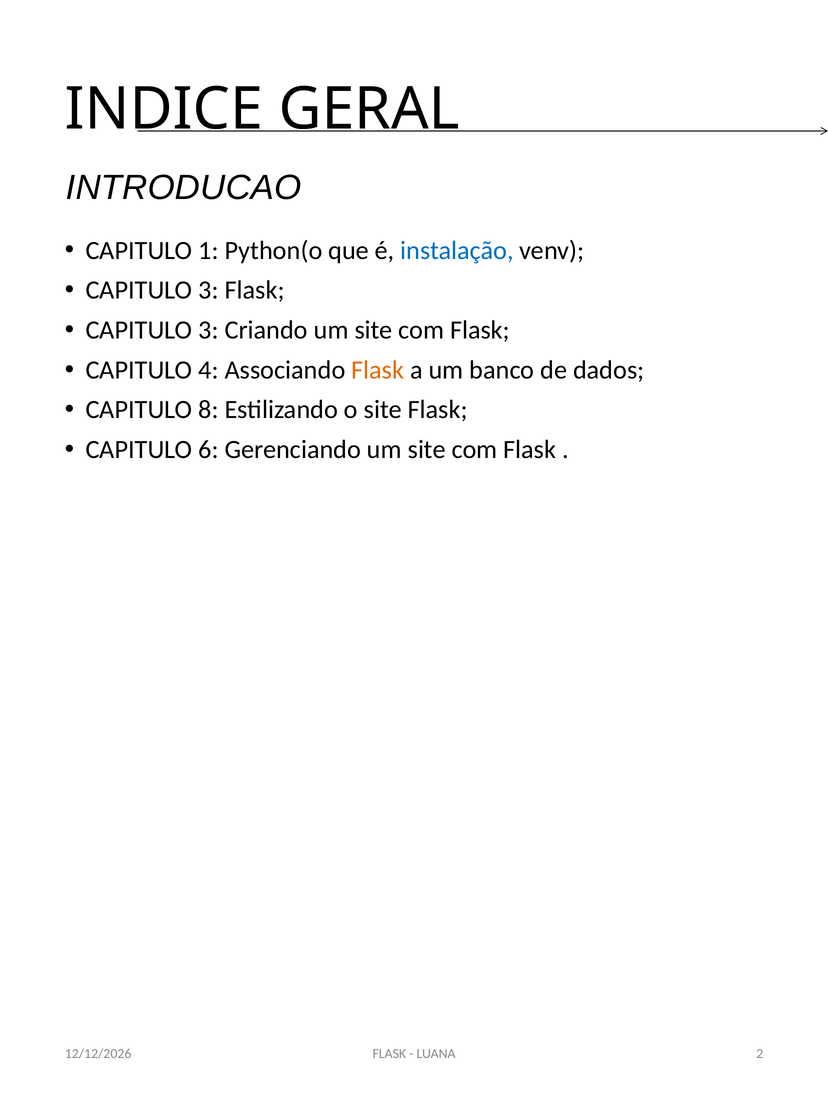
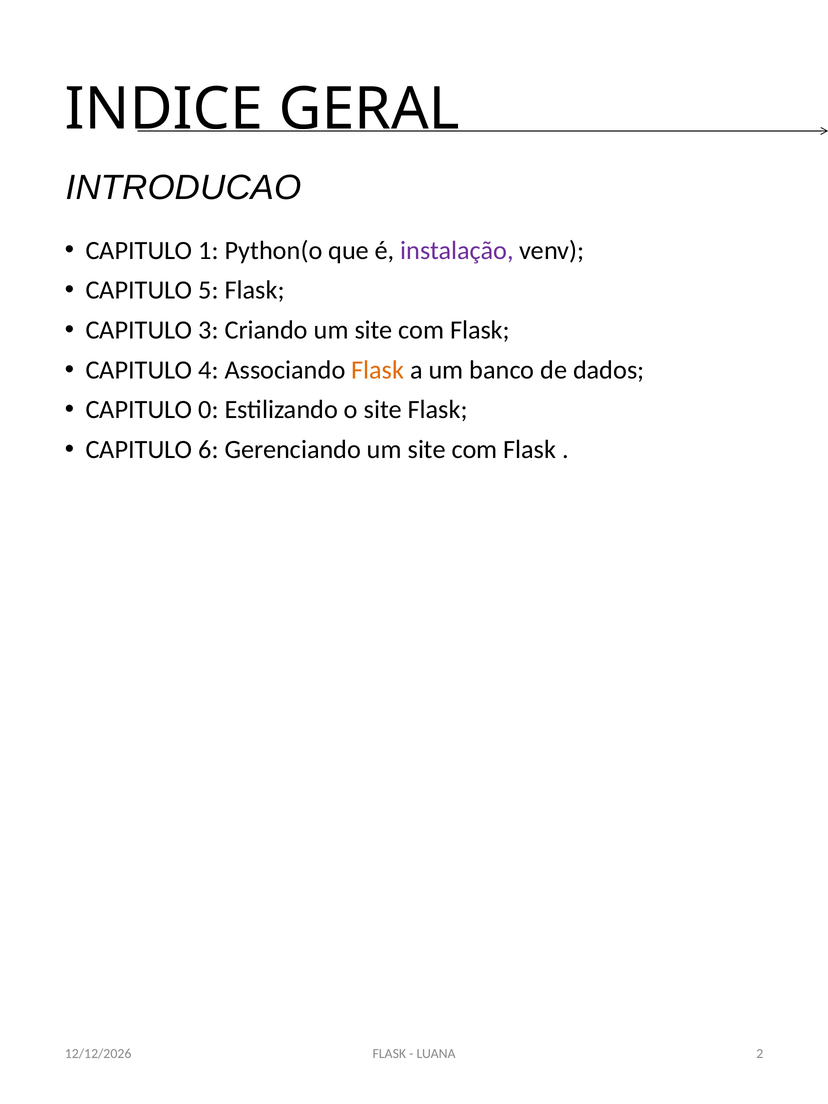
instalação colour: blue -> purple (457, 250)
3: 3 -> 5 (209, 290)
8: 8 -> 0 (209, 410)
